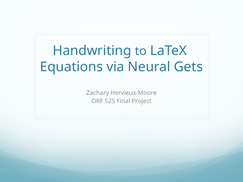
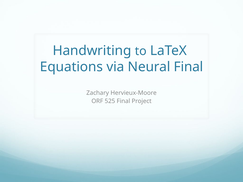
Neural Gets: Gets -> Final (188, 67)
